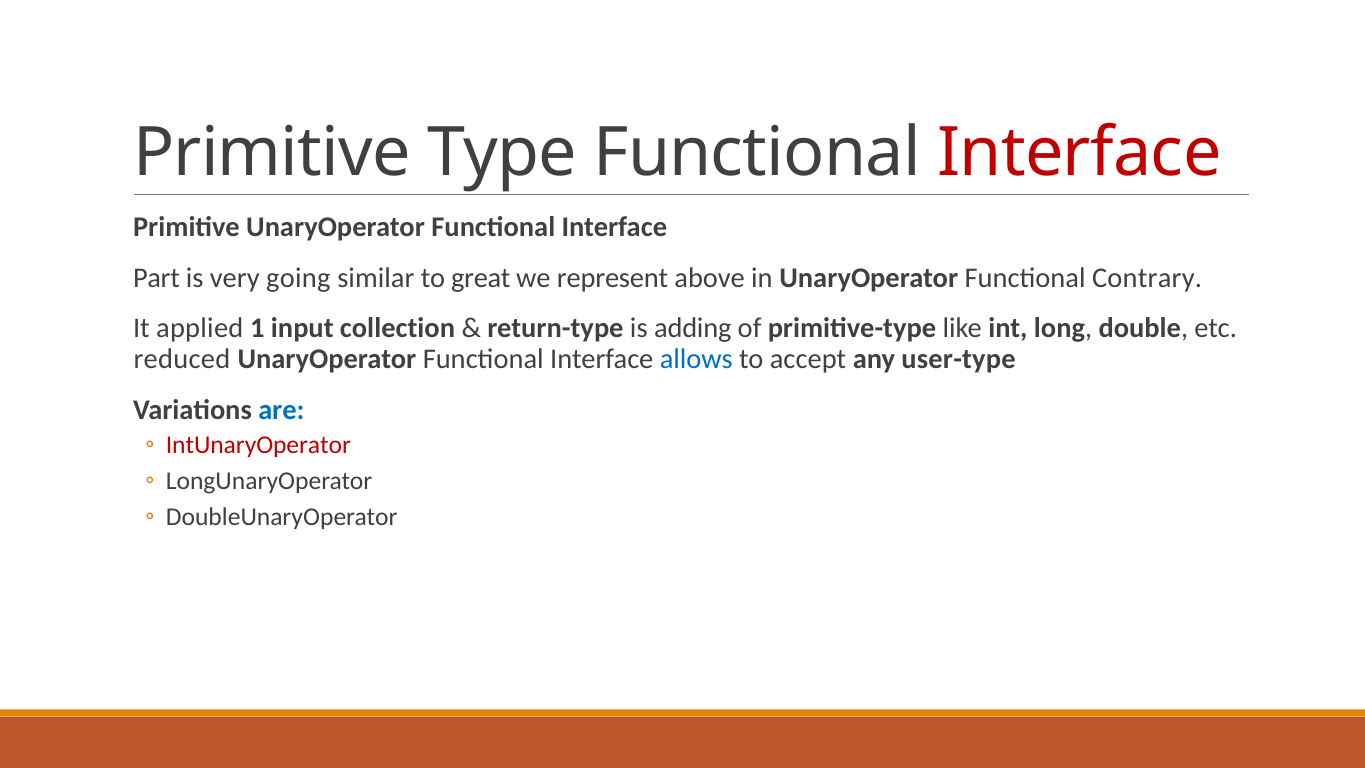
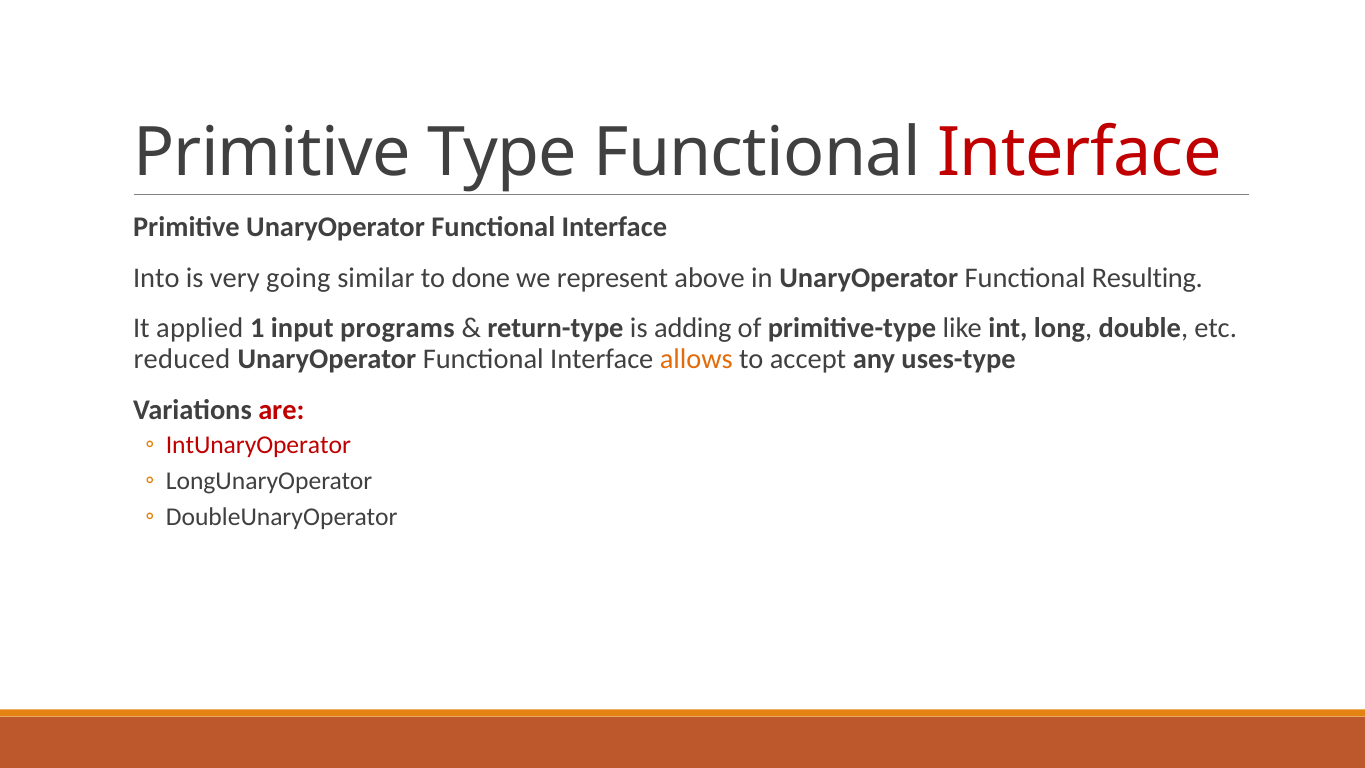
Part: Part -> Into (156, 278)
great: great -> done (481, 278)
Contrary: Contrary -> Resulting (1147, 278)
collection: collection -> programs (397, 328)
allows colour: blue -> orange (696, 359)
user-type: user-type -> uses-type (959, 359)
are colour: blue -> red (281, 410)
